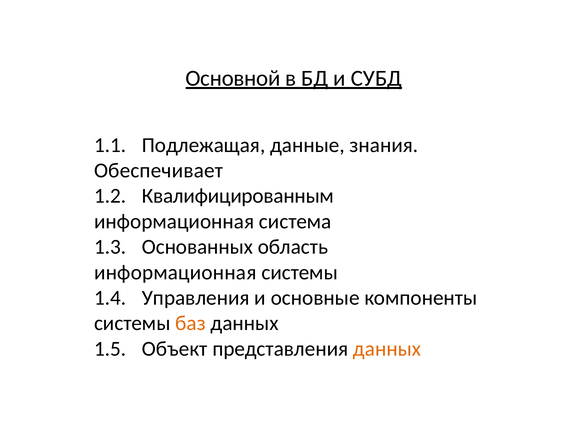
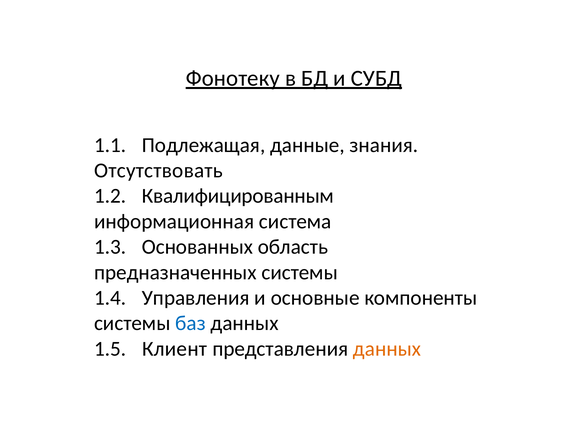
Основной: Основной -> Фонотеку (233, 78)
Обеспечивает: Обеспечивает -> Отсутствовать (159, 171)
информационная: информационная -> предназначенных (175, 272)
баз colour: orange -> blue (190, 323)
Объект: Объект -> Клиент (175, 349)
